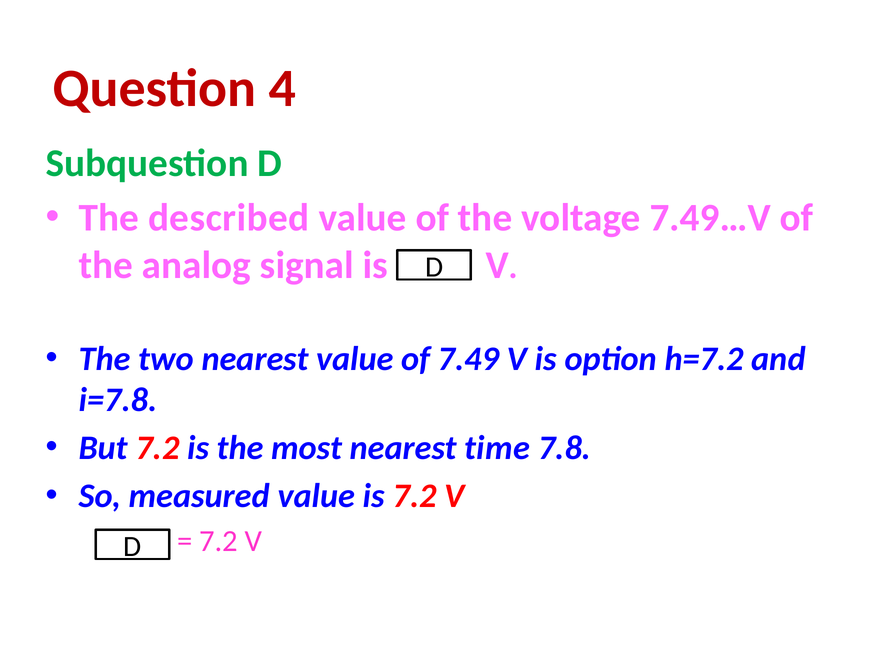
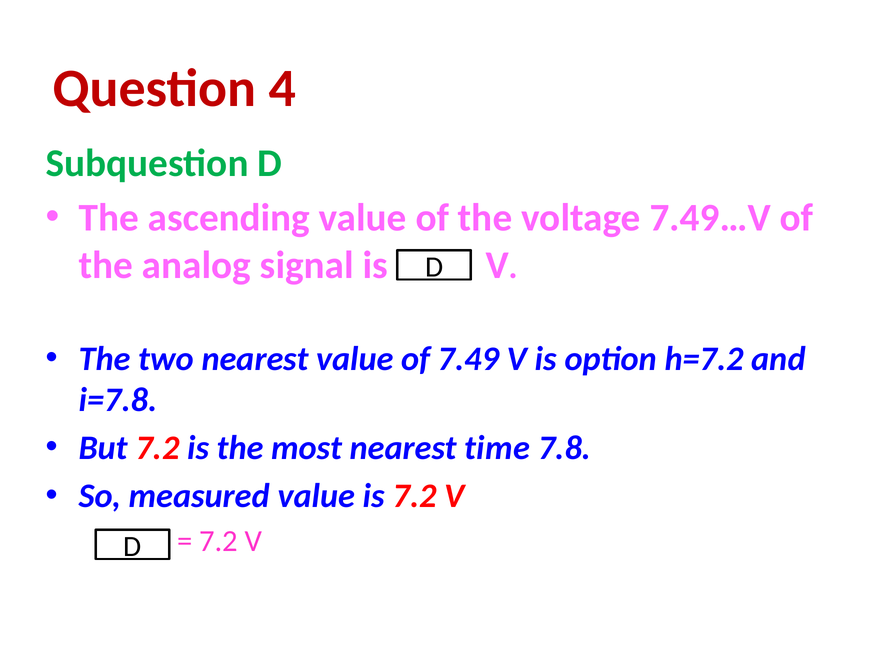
described: described -> ascending (229, 218)
